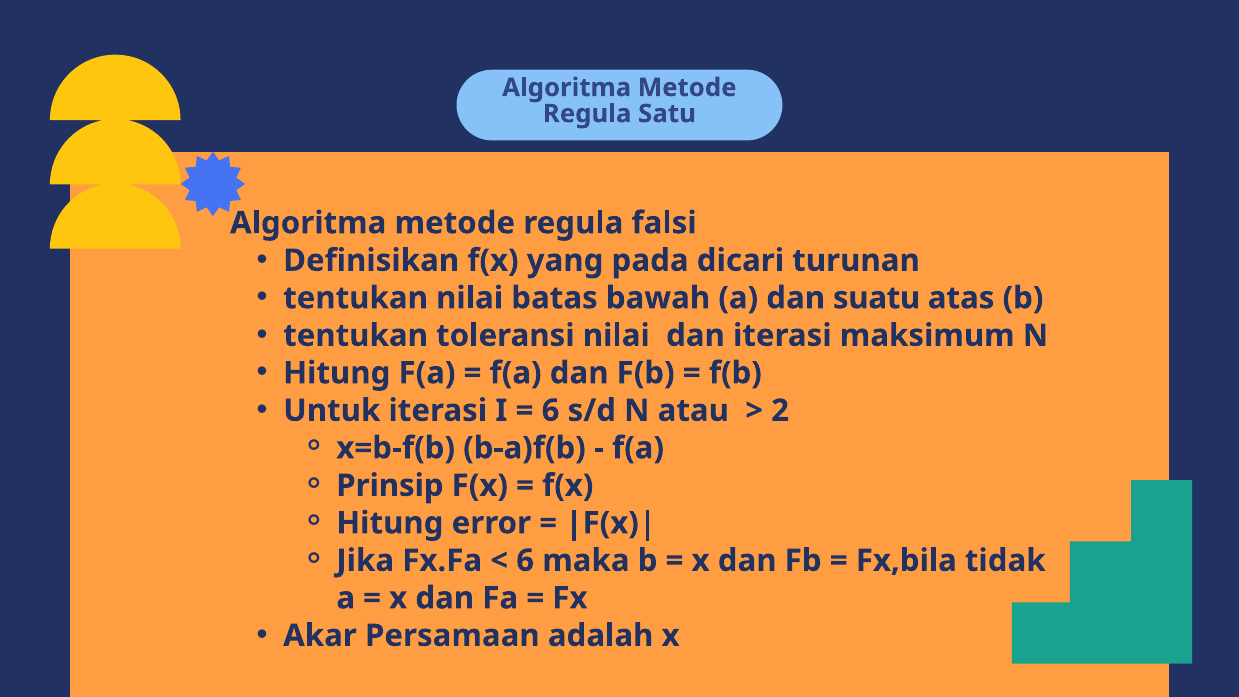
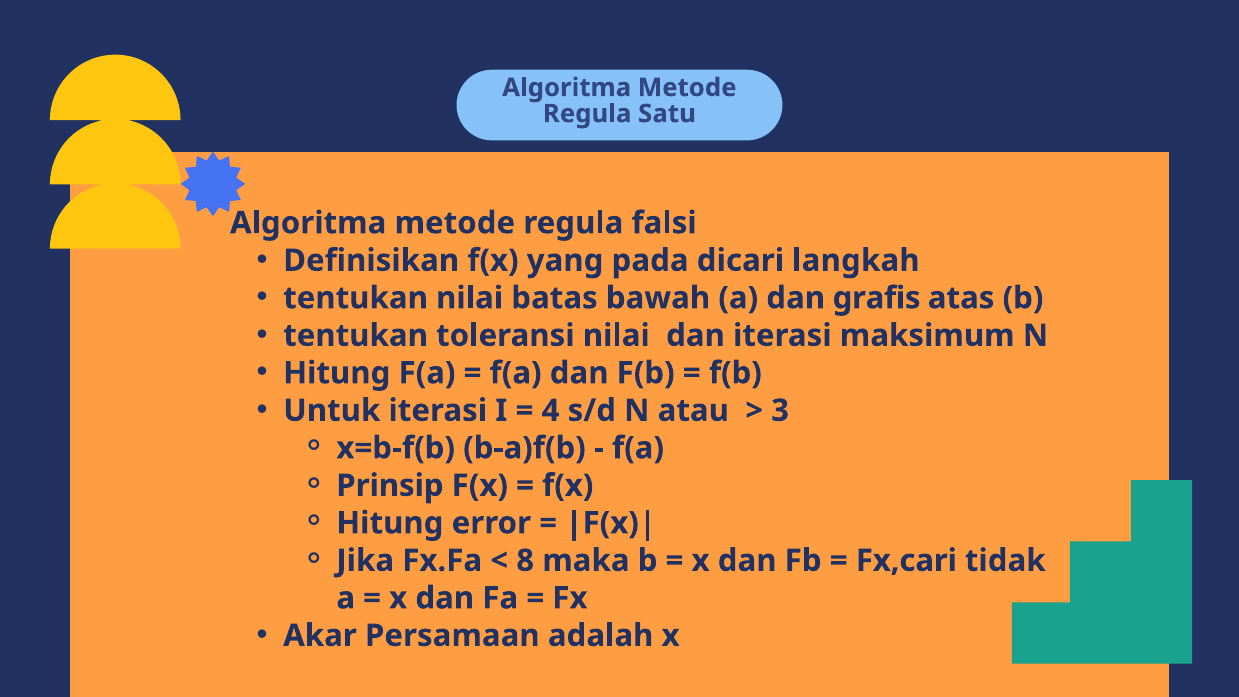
turunan: turunan -> langkah (856, 260)
suatu: suatu -> grafis (877, 298)
6: 6 -> 4 (551, 411)
2: 2 -> 3 (780, 411)
6: 6 -> 8 (525, 561)
Fx,bila: Fx,bila -> Fx,cari (906, 561)
